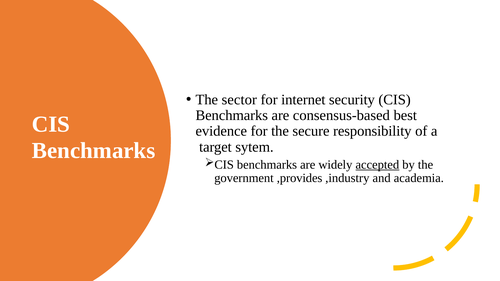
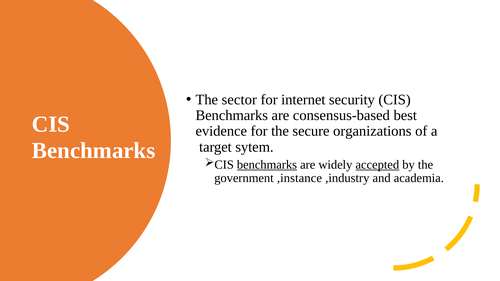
responsibility: responsibility -> organizations (372, 131)
benchmarks underline: none -> present (267, 165)
,provides: ,provides -> ,instance (299, 178)
